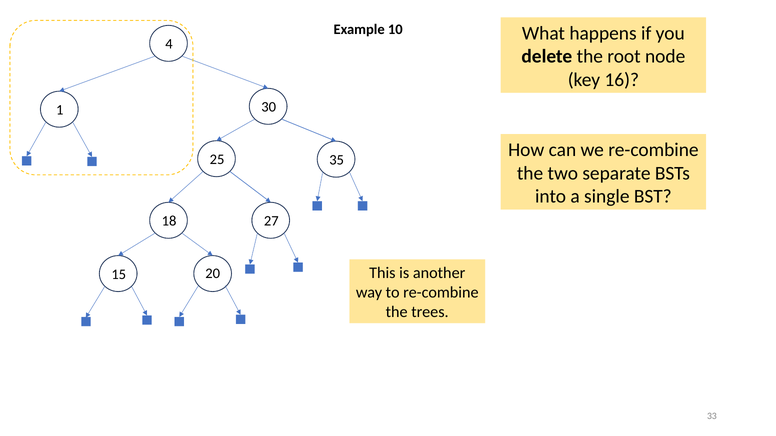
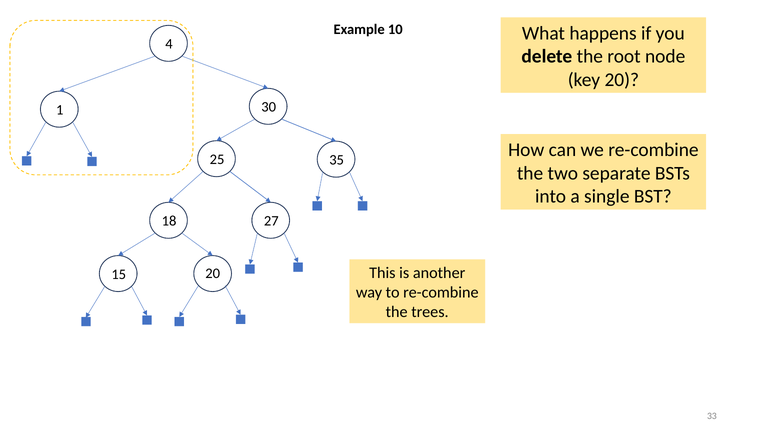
key 16: 16 -> 20 (622, 80)
